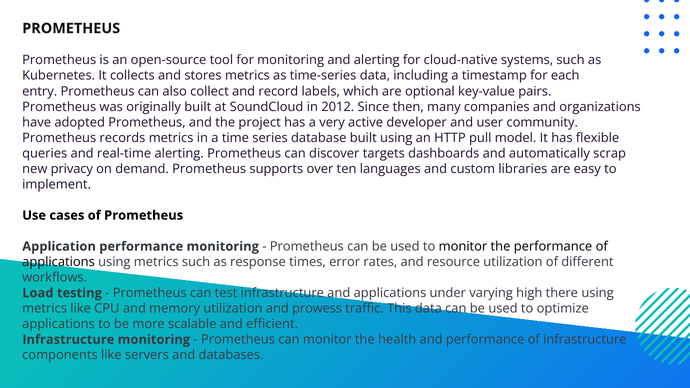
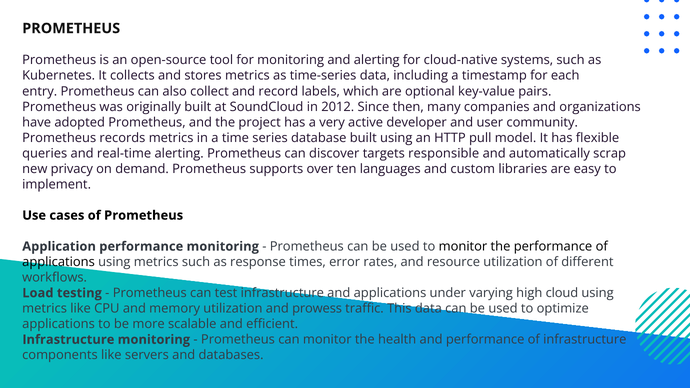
dashboards: dashboards -> responsible (444, 153)
there: there -> cloud (562, 293)
